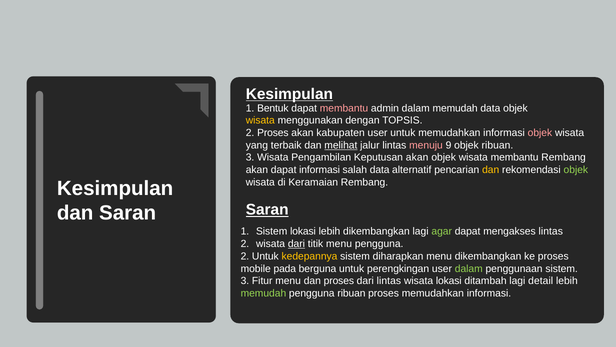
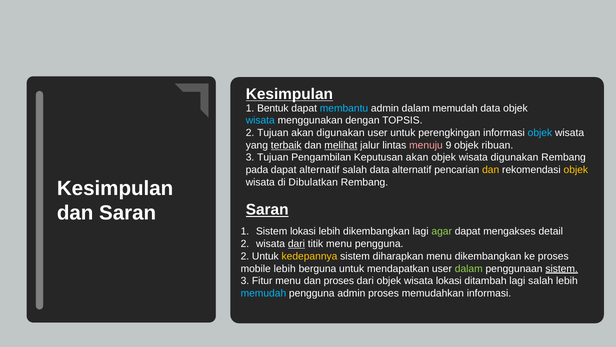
membantu colour: pink -> light blue (344, 108)
wisata colour: yellow -> light blue (260, 120)
2 Proses: Proses -> Tujuan (273, 133)
akan kabupaten: kabupaten -> digunakan (341, 133)
untuk memudahkan: memudahkan -> perengkingan (449, 133)
objek colour: pink -> light blue (540, 133)
terbaik underline: none -> present (286, 145)
3 Wisata: Wisata -> Tujuan (273, 157)
wisata membantu: membantu -> digunakan (515, 157)
akan: akan -> pada (257, 170)
dapat informasi: informasi -> alternatif (319, 170)
objek colour: light green -> yellow (576, 170)
Keramaian: Keramaian -> Dibulatkan (313, 182)
mengakses lintas: lintas -> detail (551, 231)
mobile pada: pada -> lebih (285, 268)
perengkingan: perengkingan -> mendapatkan (398, 268)
sistem underline: none -> present (562, 268)
dari lintas: lintas -> objek (389, 281)
lagi detail: detail -> salah (541, 281)
memudah colour: light green -> light blue (263, 293)
pengguna ribuan: ribuan -> admin (351, 293)
